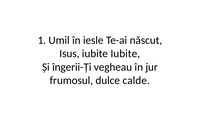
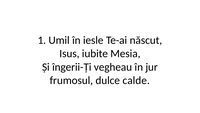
iubite Iubite: Iubite -> Mesia (125, 53)
